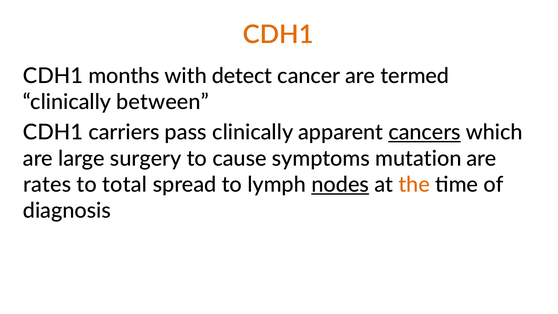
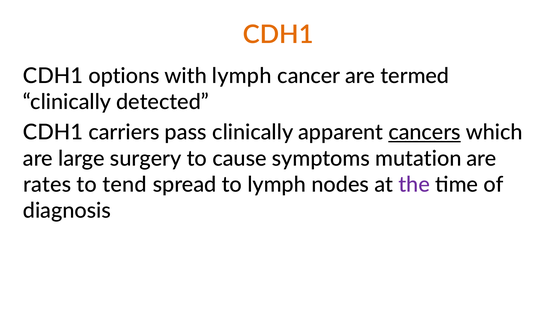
months: months -> options (124, 76)
with detect: detect -> lymph (242, 76)
between: between -> detected (163, 102)
total: total -> tend (125, 185)
nodes underline: present -> none (340, 185)
the colour: orange -> purple (414, 185)
